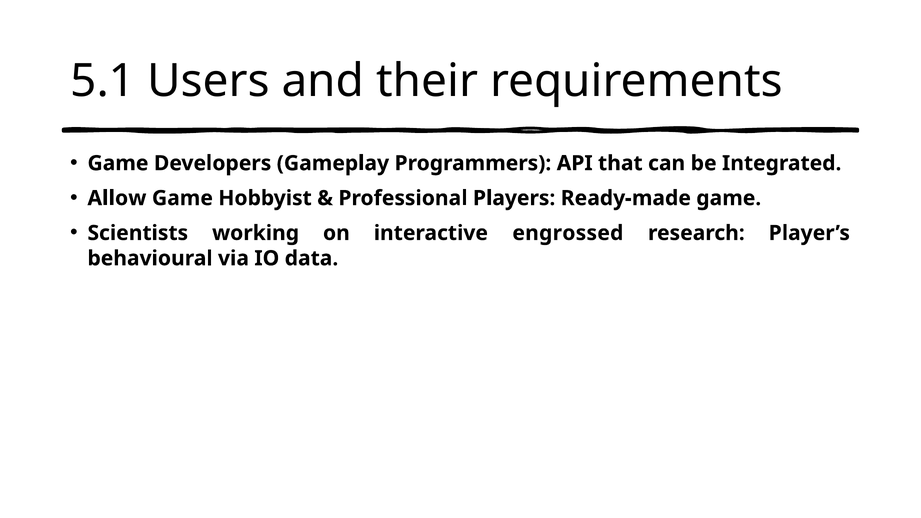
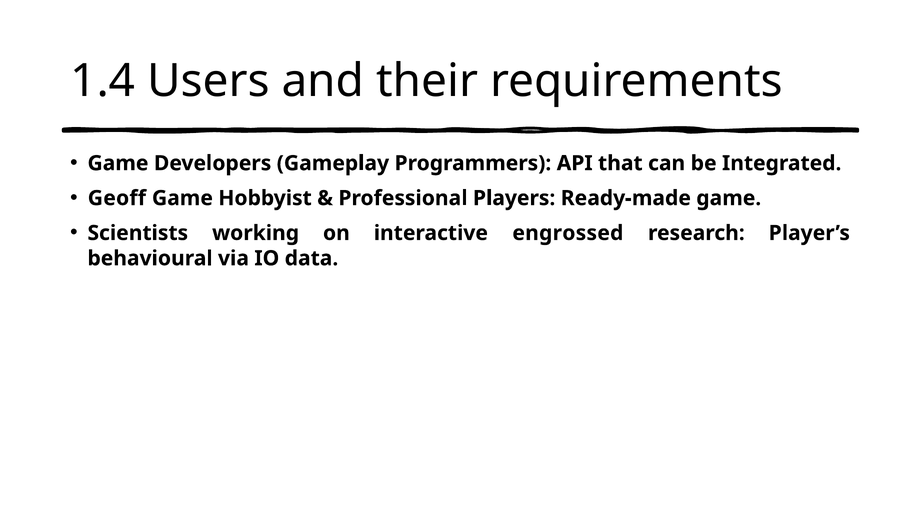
5.1: 5.1 -> 1.4 (103, 81)
Allow: Allow -> Geoff (117, 198)
